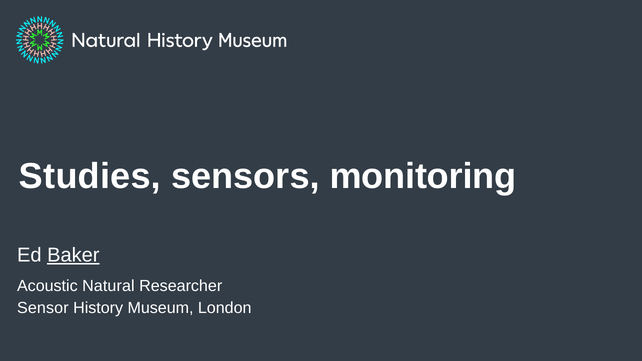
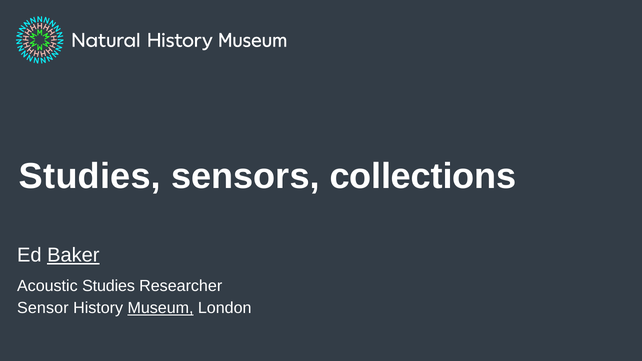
monitoring: monitoring -> collections (423, 176)
Acoustic Natural: Natural -> Studies (109, 286)
Museum underline: none -> present (161, 308)
